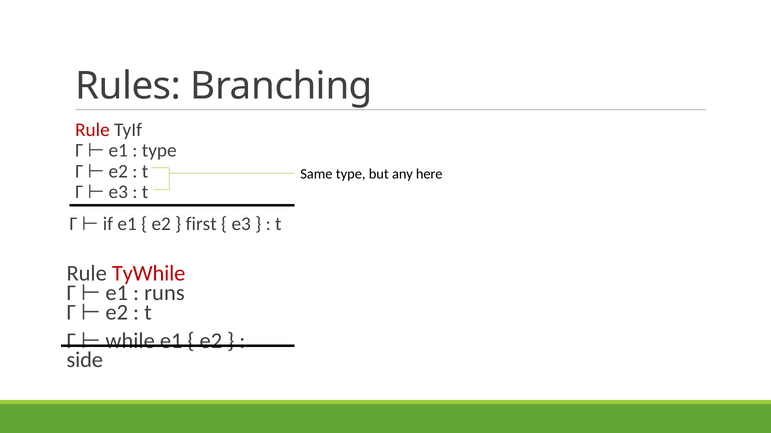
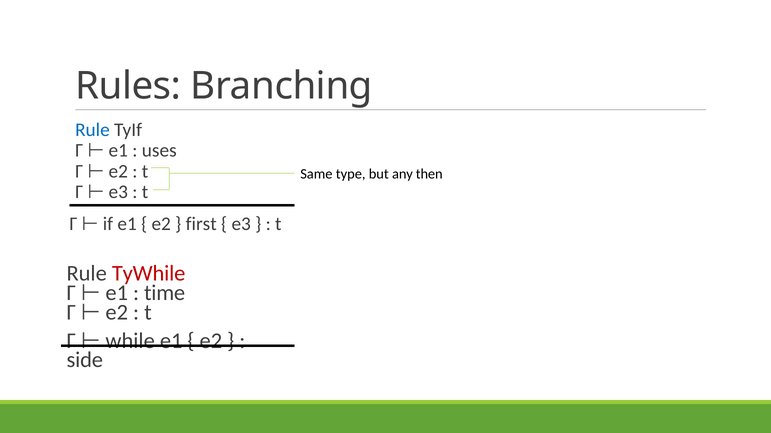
Rule colour: red -> blue (92, 130)
type: type -> uses (159, 151)
here: here -> then (429, 174)
runs: runs -> time (165, 293)
